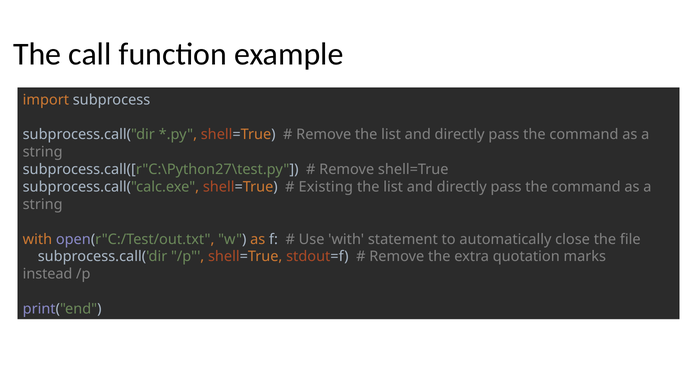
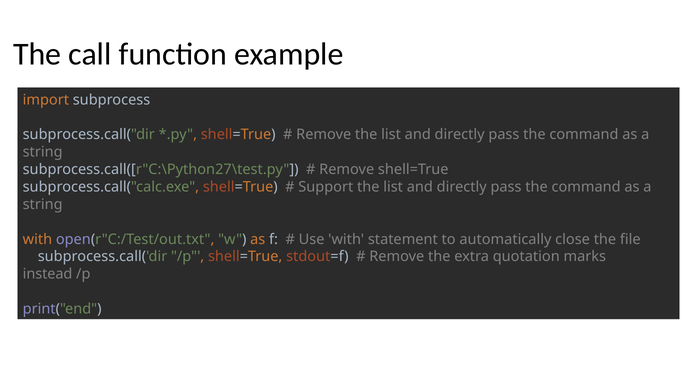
Existing: Existing -> Support (326, 187)
